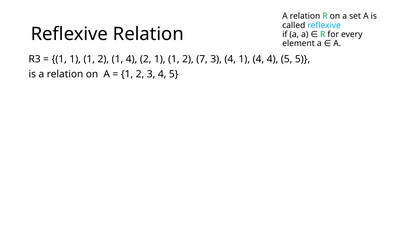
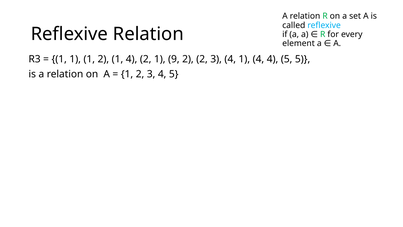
2 1 1: 1 -> 9 (174, 59)
2 7: 7 -> 2 (202, 59)
